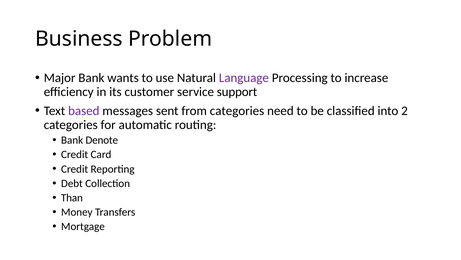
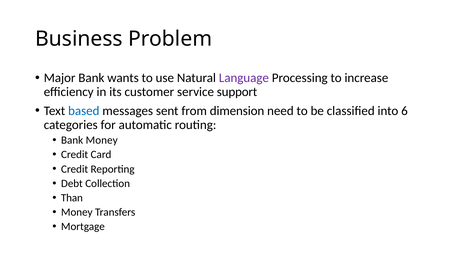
based colour: purple -> blue (84, 111)
from categories: categories -> dimension (237, 111)
2: 2 -> 6 (404, 111)
Bank Denote: Denote -> Money (102, 140)
